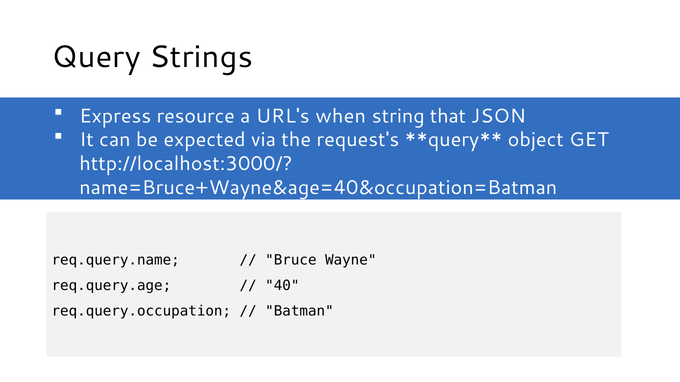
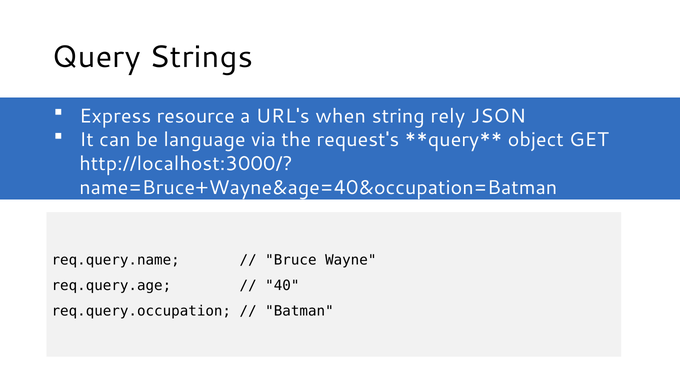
that: that -> rely (448, 116)
expected: expected -> language (205, 140)
